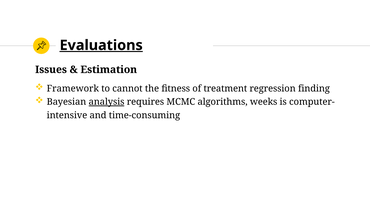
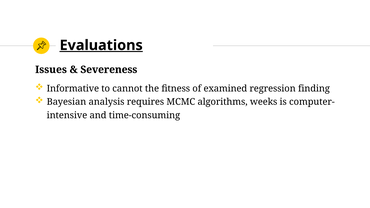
Estimation: Estimation -> Severeness (109, 70)
Framework: Framework -> Informative (73, 89)
treatment: treatment -> examined (225, 89)
analysis underline: present -> none (107, 102)
